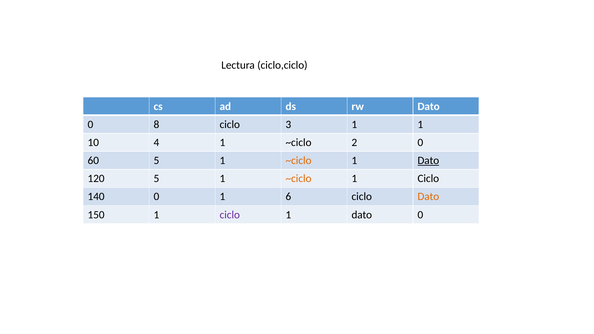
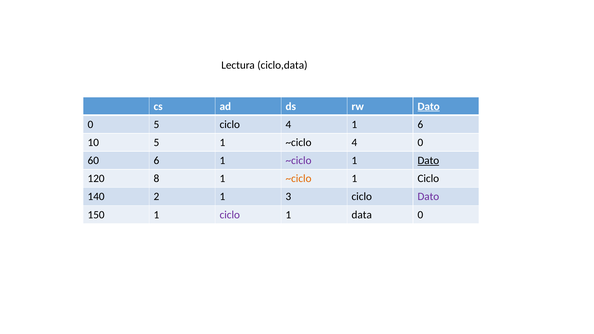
ciclo,ciclo: ciclo,ciclo -> ciclo,data (282, 65)
Dato underline: none -> present (429, 106)
0 8: 8 -> 5 (156, 124)
ciclo 3: 3 -> 4 (288, 124)
1 1: 1 -> 6 (420, 124)
10 4: 4 -> 5 (156, 142)
~ciclo 2: 2 -> 4 (354, 142)
60 5: 5 -> 6 (156, 161)
~ciclo colour: orange -> purple (299, 161)
120 5: 5 -> 8 (156, 179)
140 0: 0 -> 2 (156, 197)
6: 6 -> 3 (288, 197)
Dato colour: orange -> purple (428, 197)
dato: dato -> data (362, 215)
